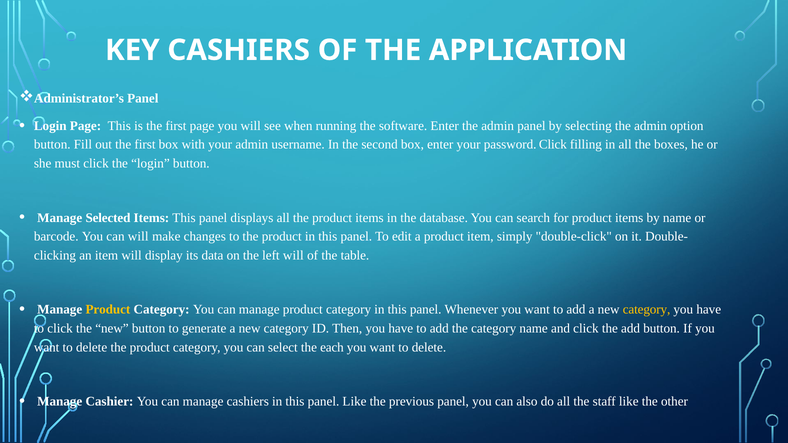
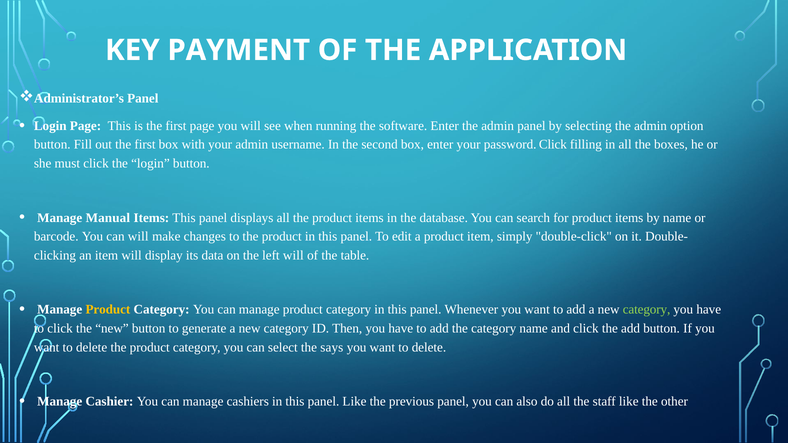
KEY CASHIERS: CASHIERS -> PAYMENT (239, 50)
Selected: Selected -> Manual (108, 218)
category colour: yellow -> light green (647, 310)
each: each -> says (332, 348)
